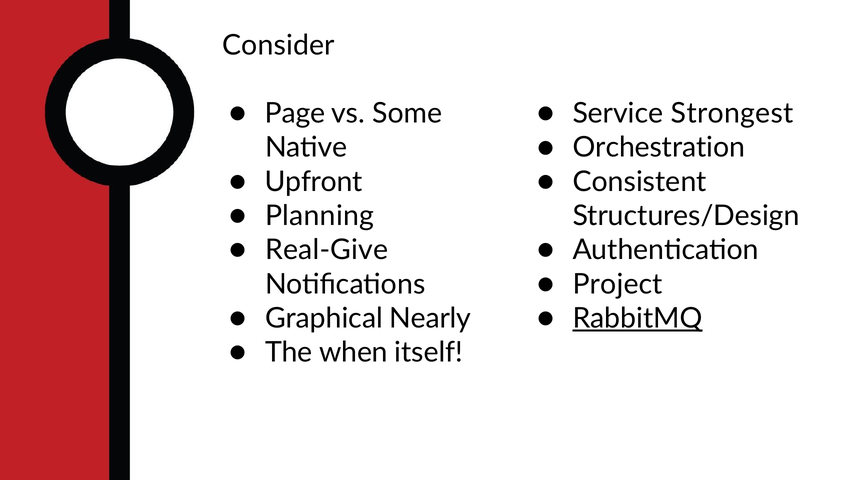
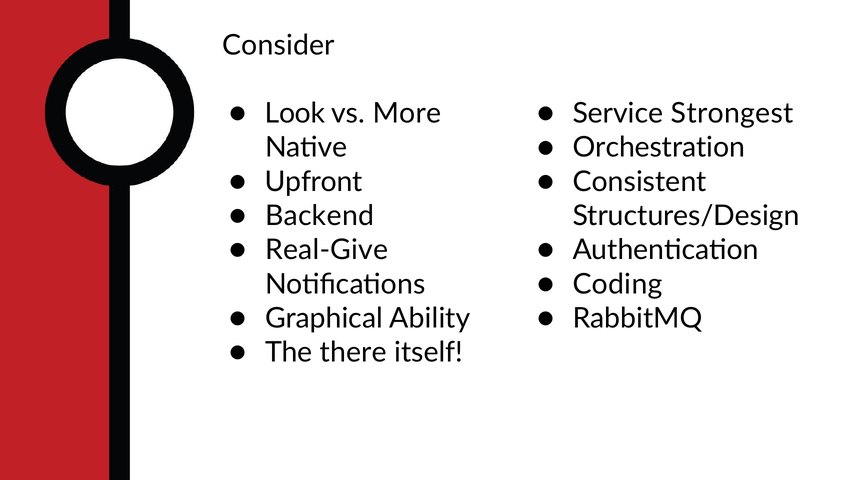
Page: Page -> Look (295, 114)
Some: Some -> More (407, 114)
Planning: Planning -> Backend (320, 216)
Project: Project -> Coding (618, 284)
Nearly: Nearly -> Ability (430, 319)
RabbitMQ underline: present -> none (637, 319)
when: when -> there (353, 353)
